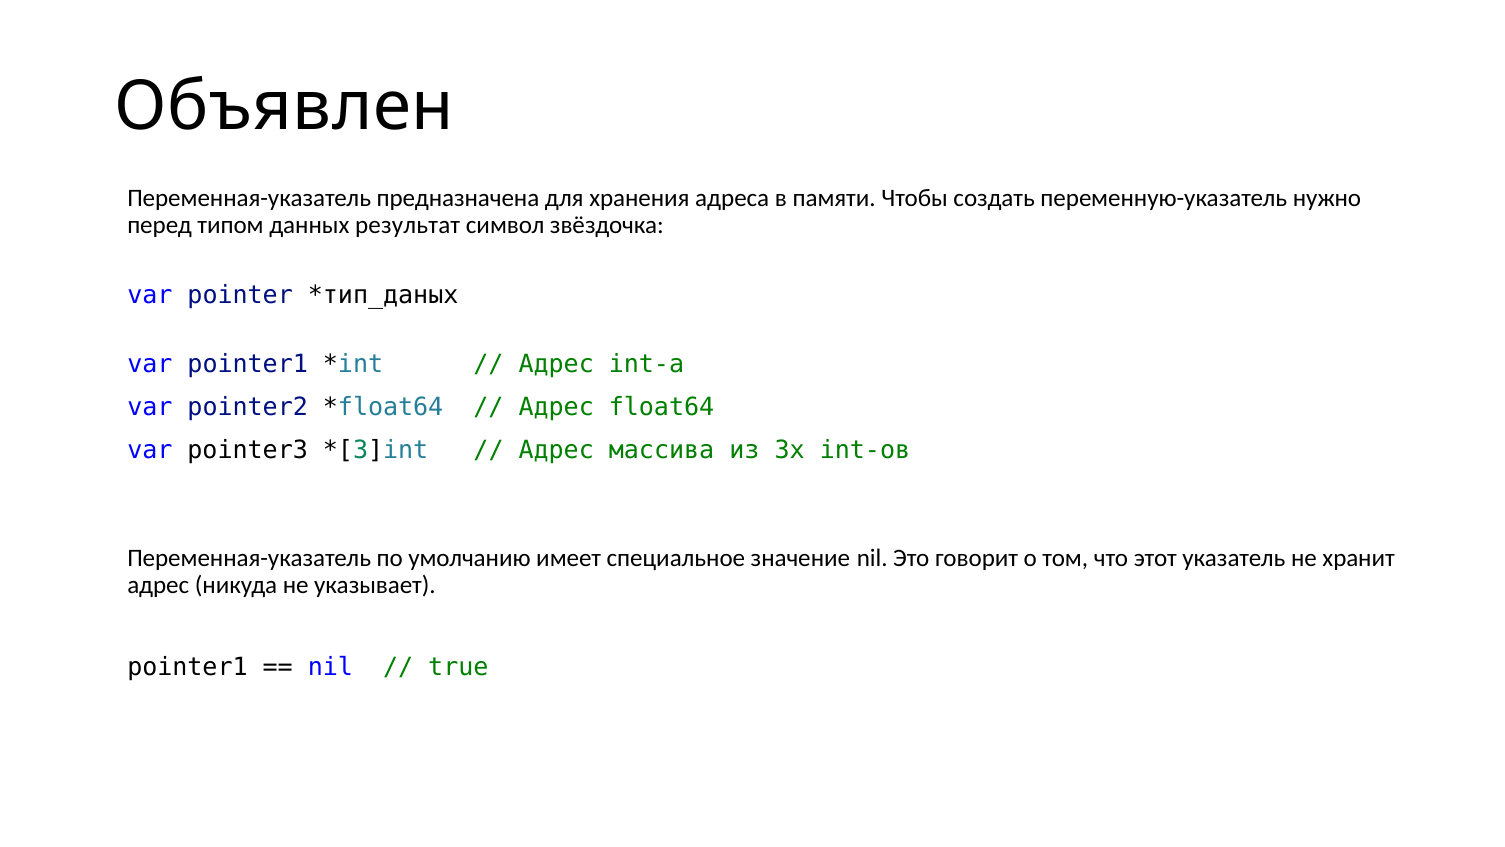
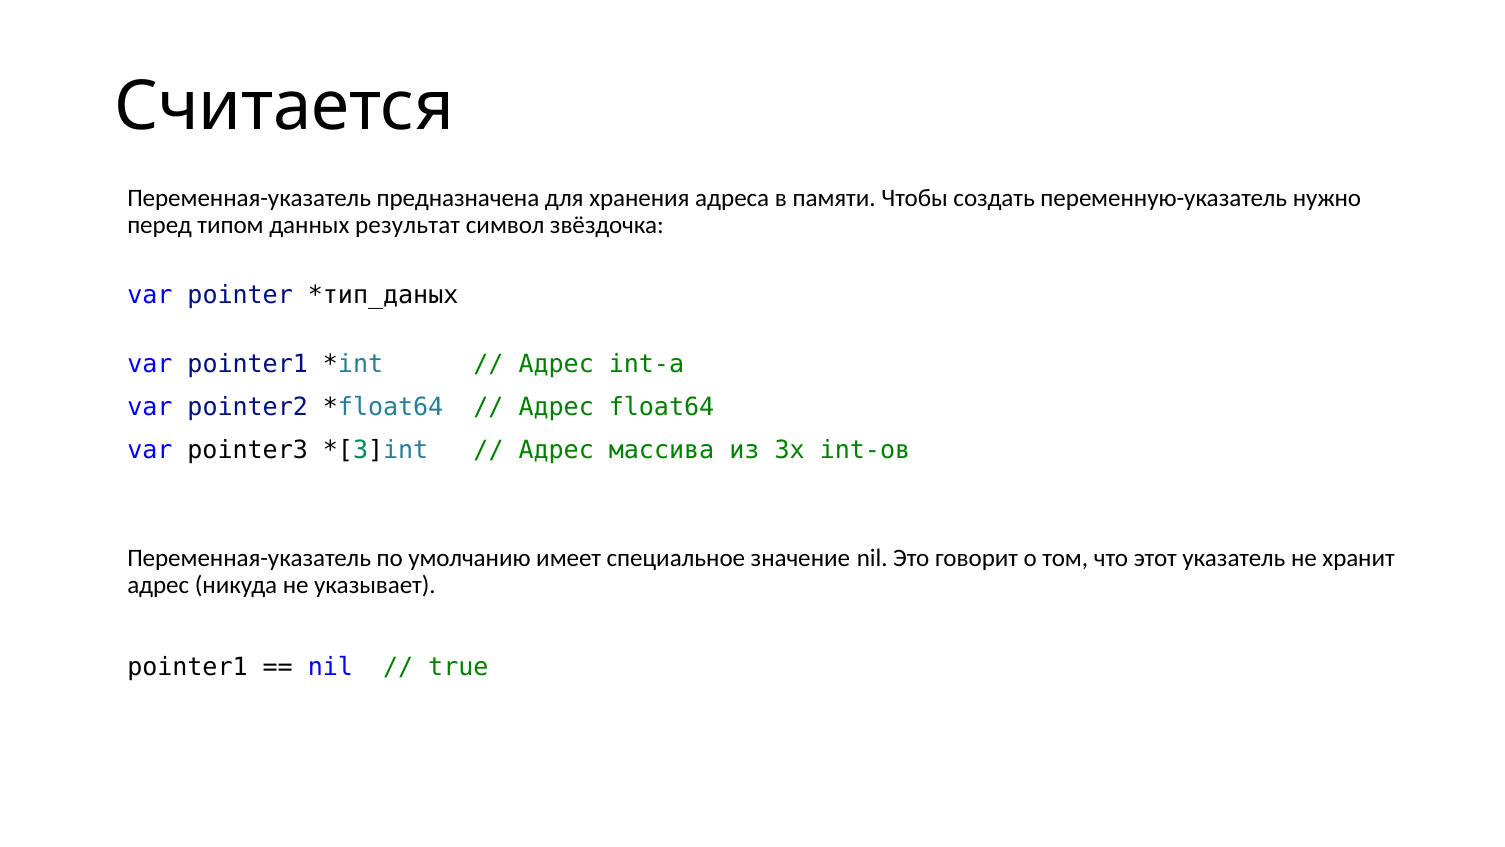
Объявлен: Объявлен -> Считается (285, 107)
